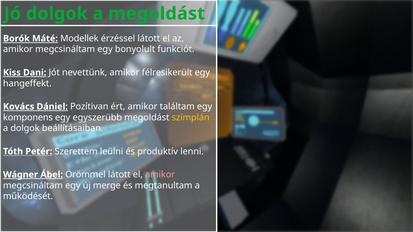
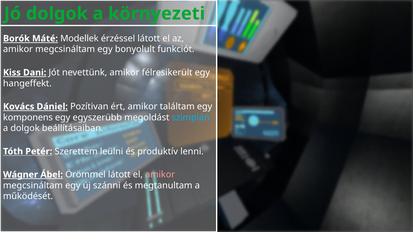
a megoldást: megoldást -> környezeti (157, 14)
szimplán colour: yellow -> light blue (191, 118)
merge: merge -> szánni (107, 186)
